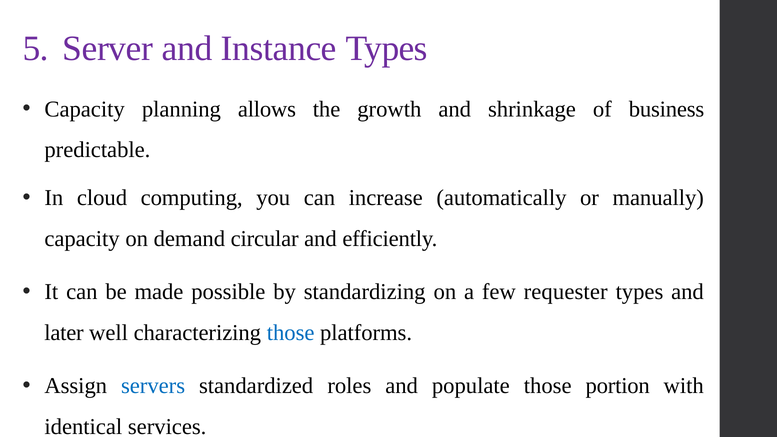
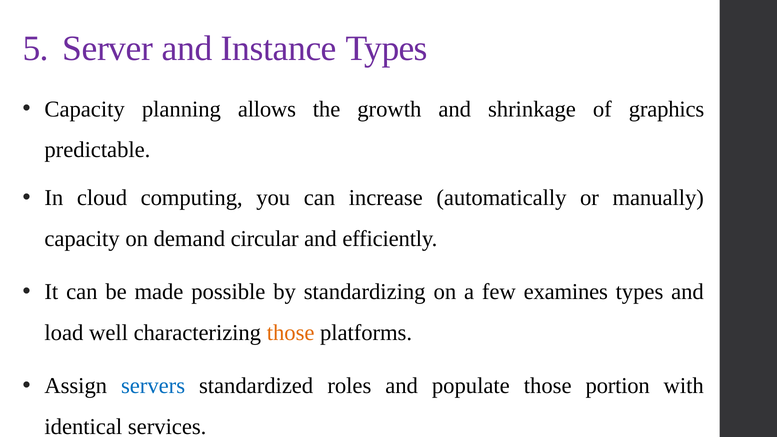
business: business -> graphics (666, 109)
requester: requester -> examines (566, 292)
later: later -> load (64, 333)
those colour: blue -> orange (291, 333)
